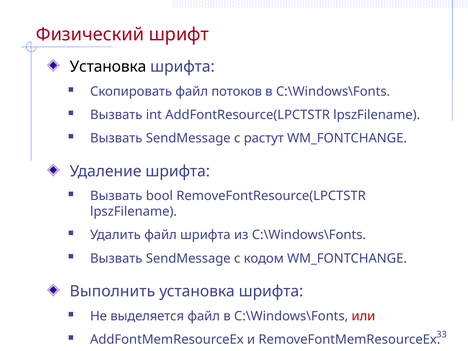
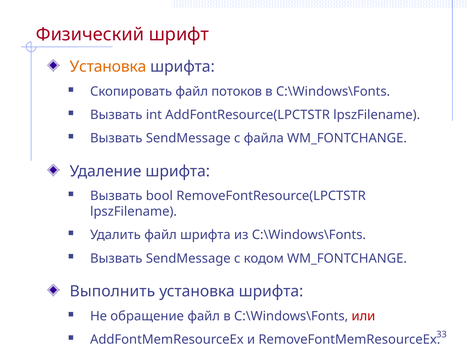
Установка colour: black -> orange (108, 67)
растут: растут -> файла (264, 138)
выделяется: выделяется -> обращение (147, 316)
